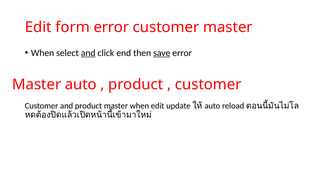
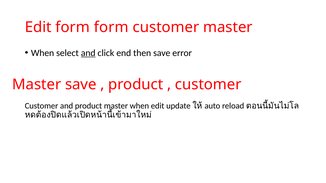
form error: error -> form (111, 27)
save underline: present -> none (162, 53)
Master auto: auto -> save (81, 85)
